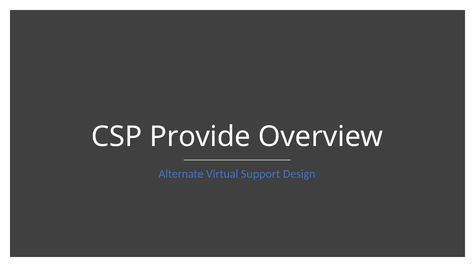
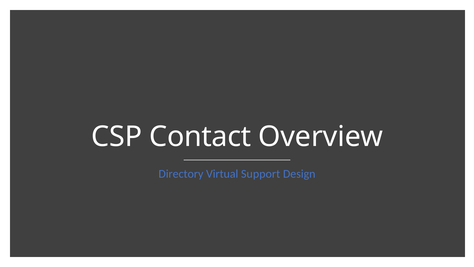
Provide: Provide -> Contact (200, 137)
Alternate: Alternate -> Directory (181, 174)
